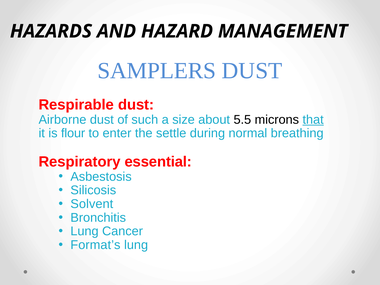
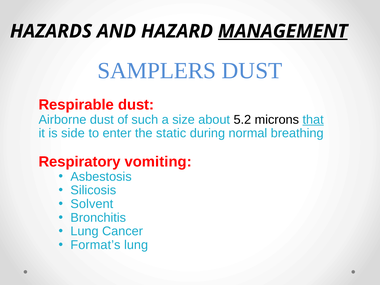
MANAGEMENT underline: none -> present (283, 31)
5.5: 5.5 -> 5.2 (242, 120)
flour: flour -> side (73, 133)
settle: settle -> static (171, 133)
essential: essential -> vomiting (158, 162)
